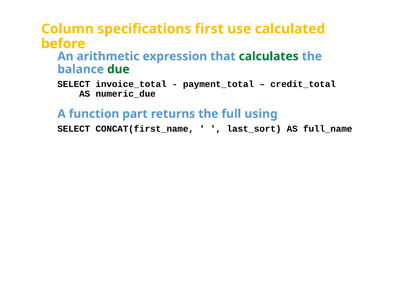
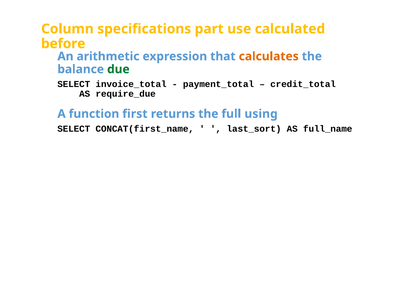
first: first -> part (209, 29)
calculates colour: green -> orange (269, 56)
numeric_due: numeric_due -> require_due (126, 94)
part: part -> first (135, 114)
